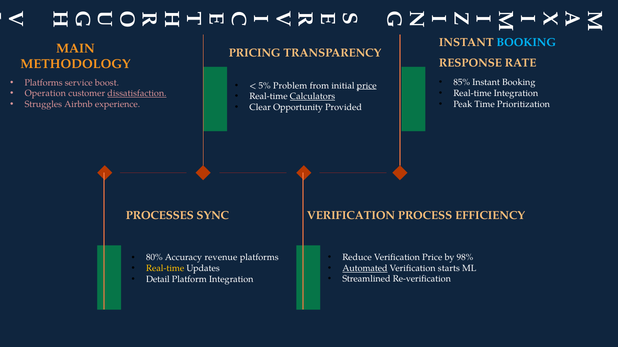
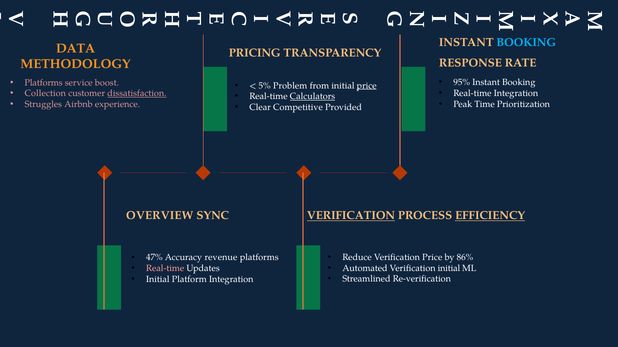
MAIN: MAIN -> DATA (76, 49)
85%: 85% -> 95% (462, 83)
Operation: Operation -> Collection (45, 94)
Opportunity: Opportunity -> Competitive (298, 107)
PROCESSES: PROCESSES -> OVERVIEW (160, 216)
VERIFICATION underline: none -> present (351, 216)
EFFICIENCY underline: none -> present (490, 216)
98%: 98% -> 86% (465, 258)
80%: 80% -> 47% (154, 258)
Automated underline: present -> none (365, 269)
Verification starts: starts -> initial (449, 269)
Real-time colour: yellow -> pink (165, 269)
Detail: Detail -> Initial (158, 280)
